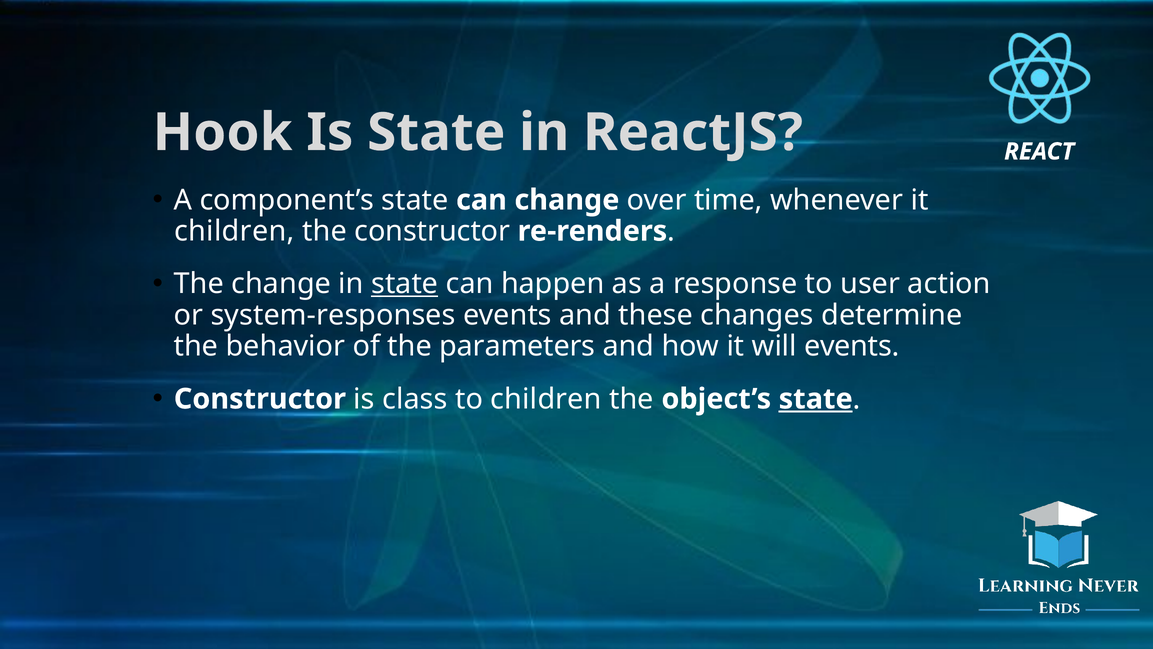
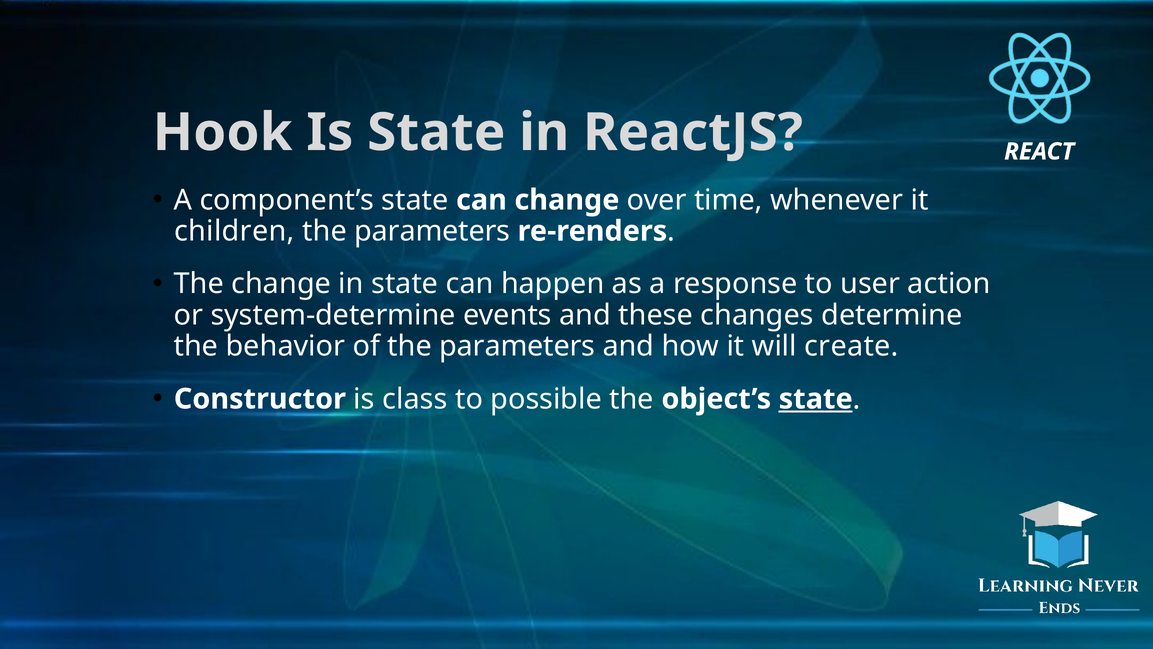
constructor: constructor -> parameters (432, 231)
state underline: present -> none (405, 284)
system-responses: system-responses -> system-determine (333, 315)
will events: events -> create (851, 346)
to children: children -> possible (546, 399)
